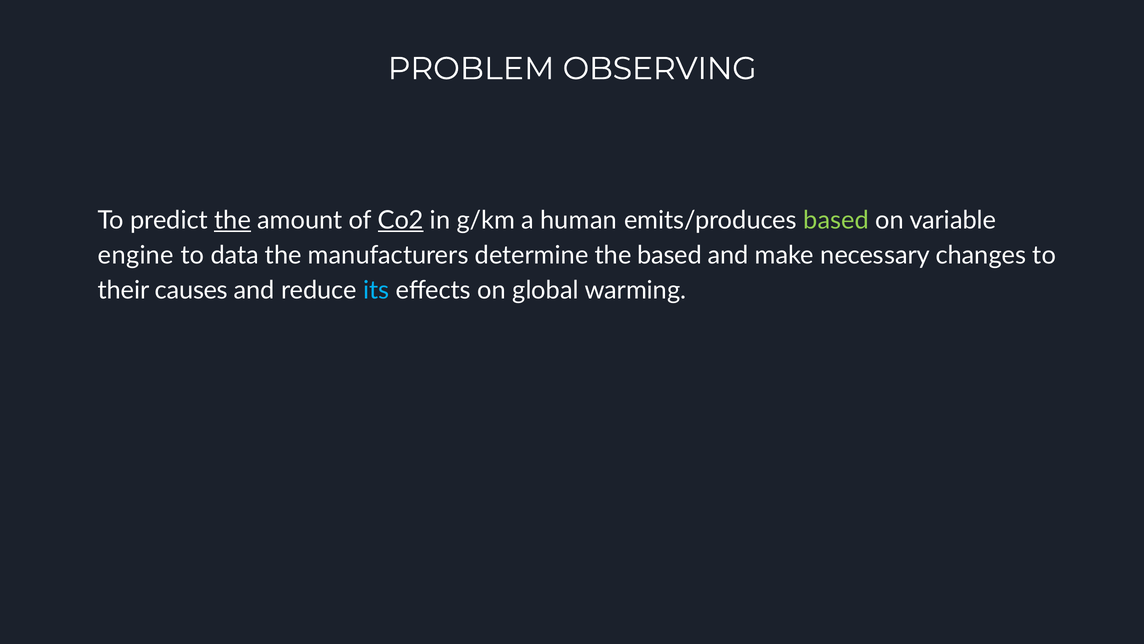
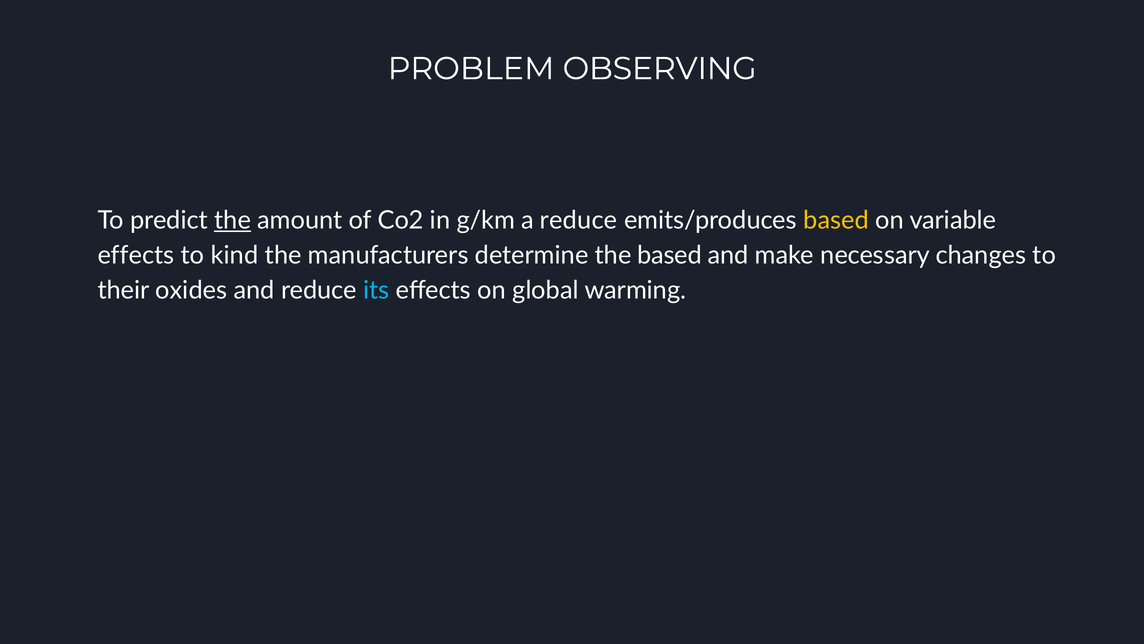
Co2 underline: present -> none (401, 220)
a human: human -> reduce (579, 220)
based colour: light green -> yellow (836, 220)
engine: engine -> effects (136, 255)
data: data -> kind (235, 255)
causes: causes -> oxides (191, 290)
